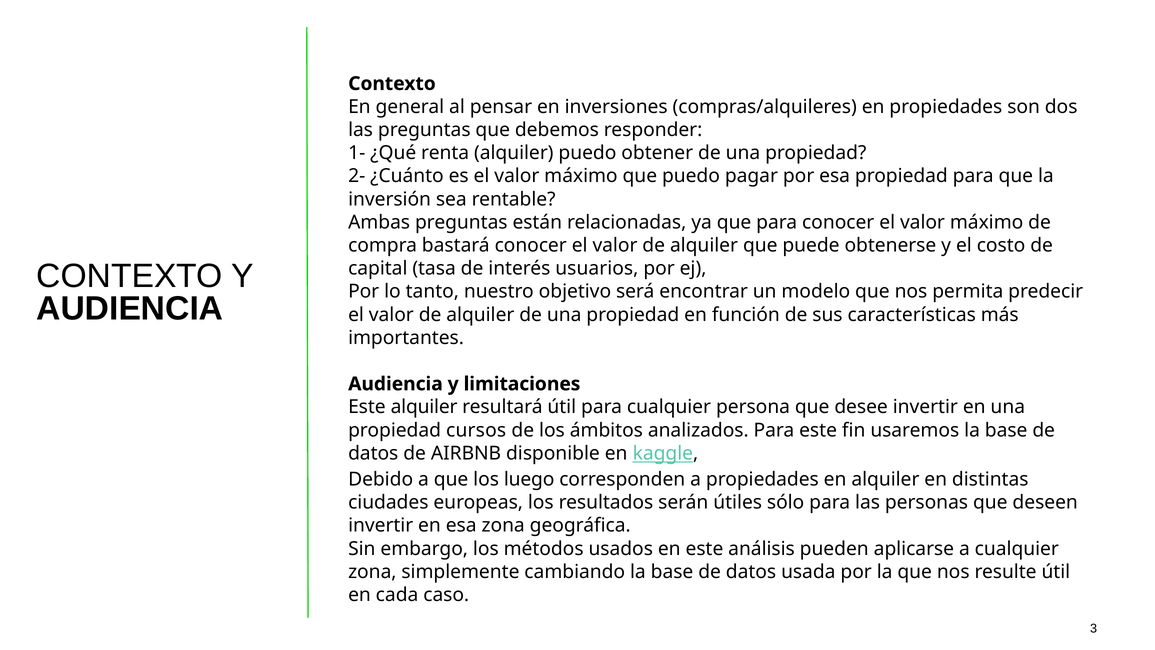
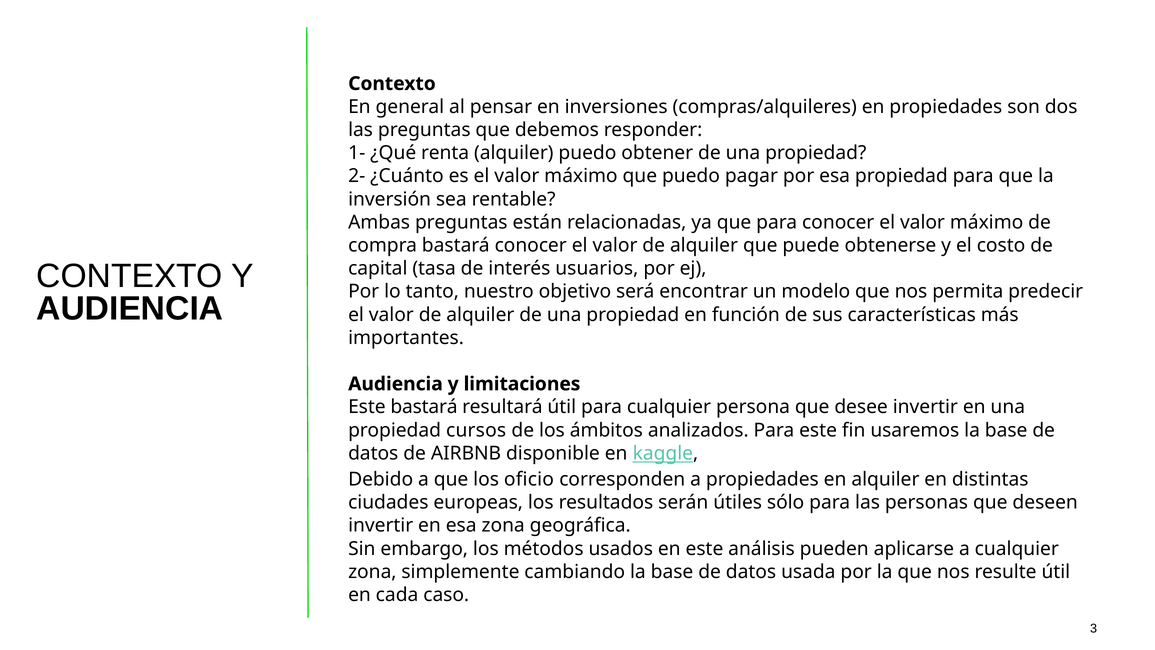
Este alquiler: alquiler -> bastará (424, 407)
luego: luego -> oficio (529, 479)
